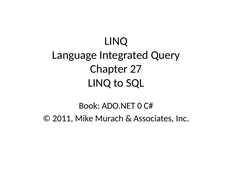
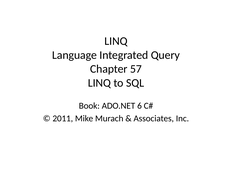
27: 27 -> 57 (136, 69)
0: 0 -> 6 (140, 106)
